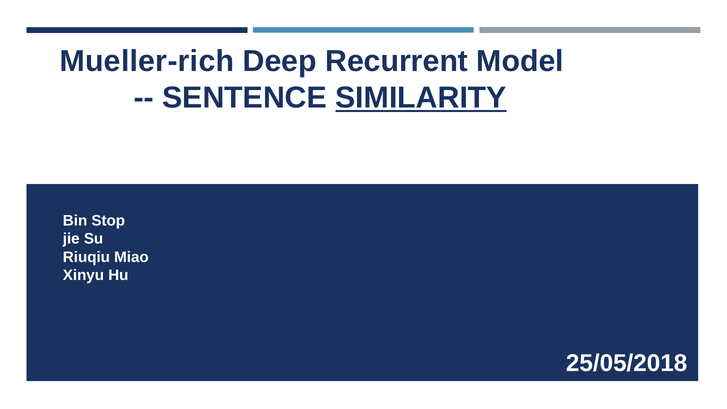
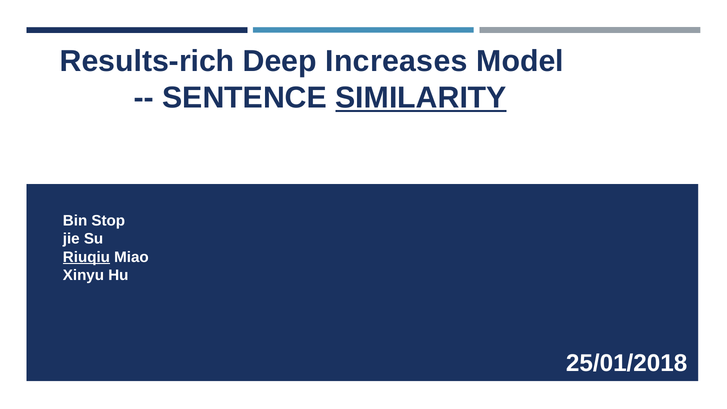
Mueller-rich: Mueller-rich -> Results-rich (147, 61)
Recurrent: Recurrent -> Increases (396, 61)
Riuqiu underline: none -> present (86, 257)
25/05/2018: 25/05/2018 -> 25/01/2018 (627, 363)
